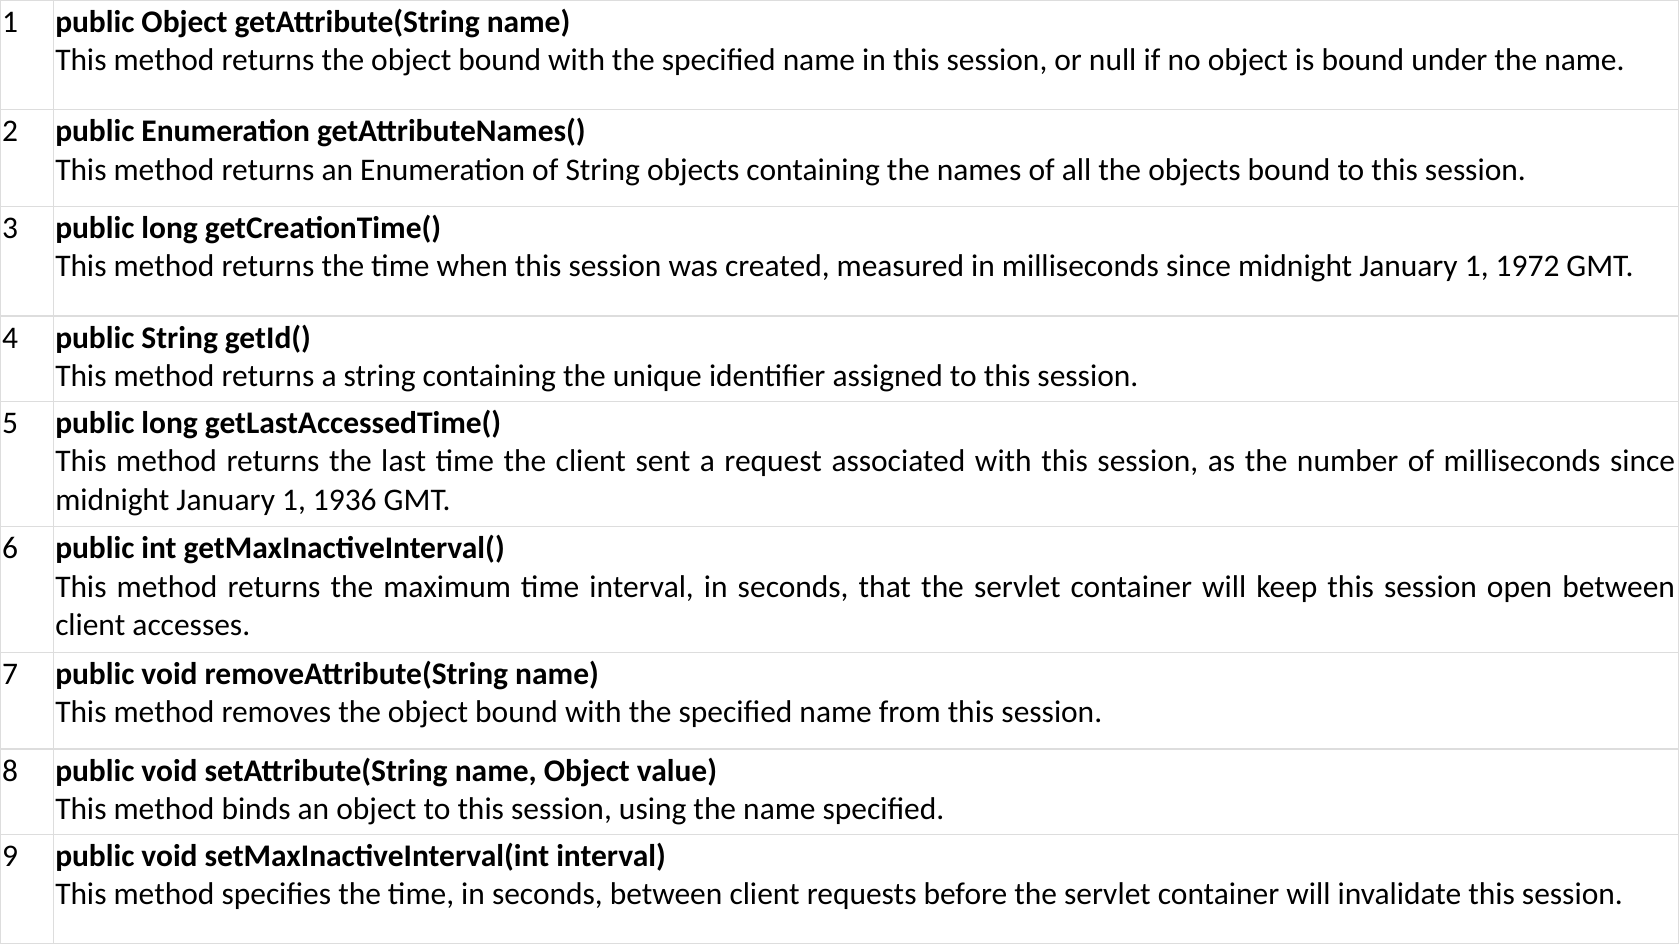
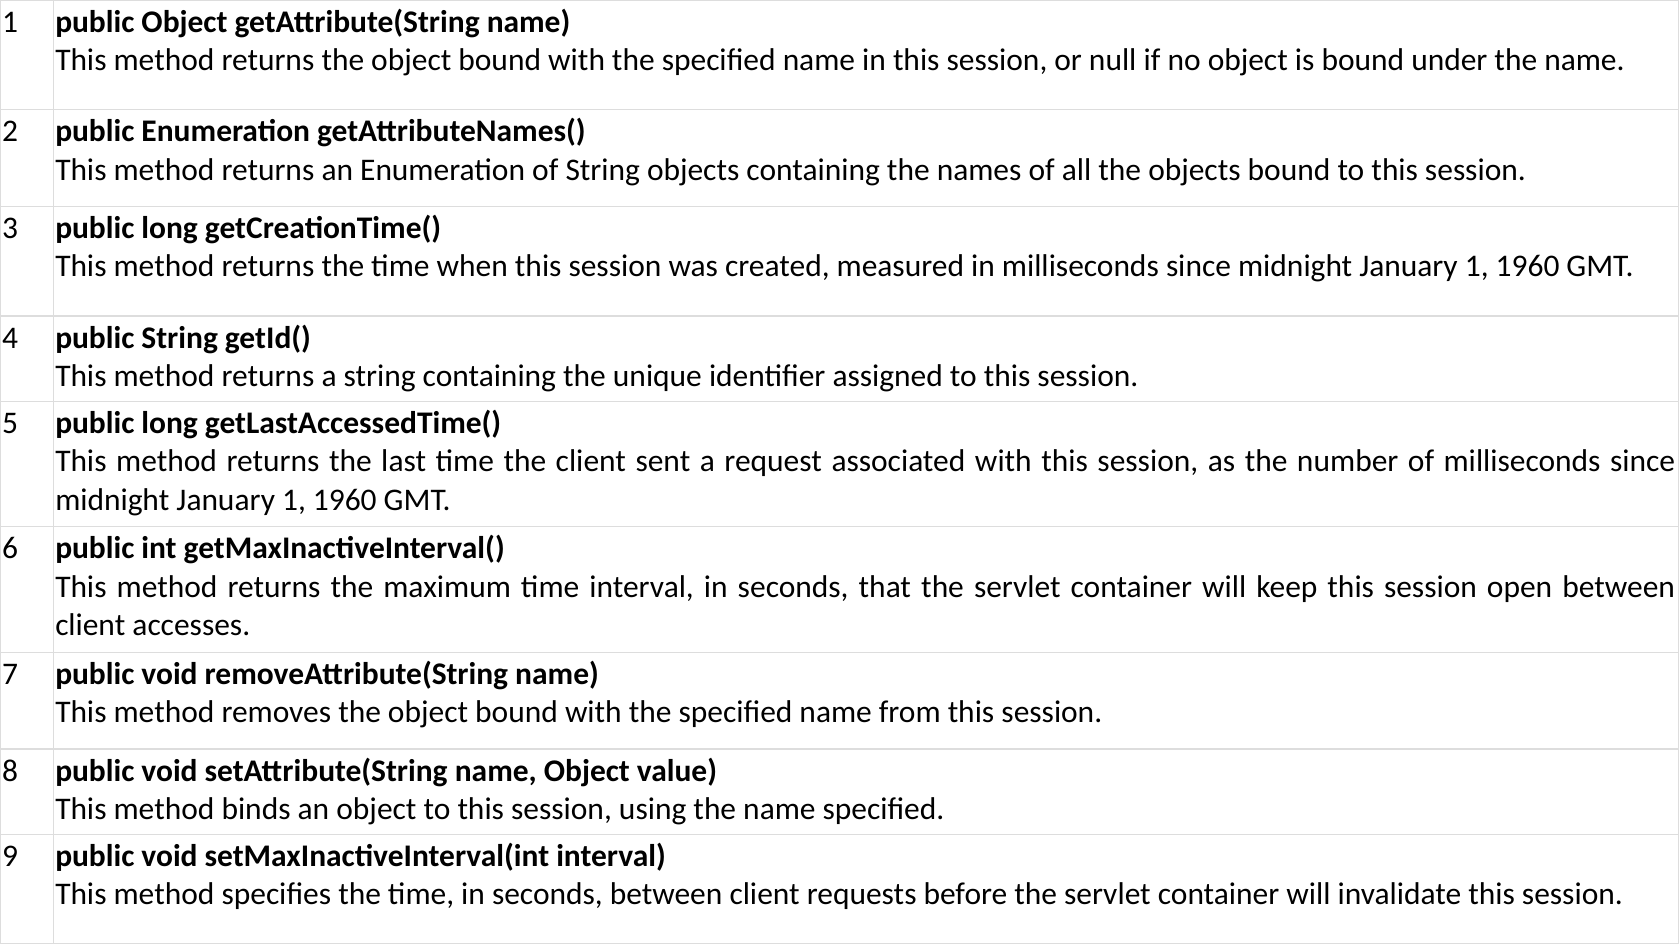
1972: 1972 -> 1960 (1528, 267)
1936: 1936 -> 1960 (345, 500)
